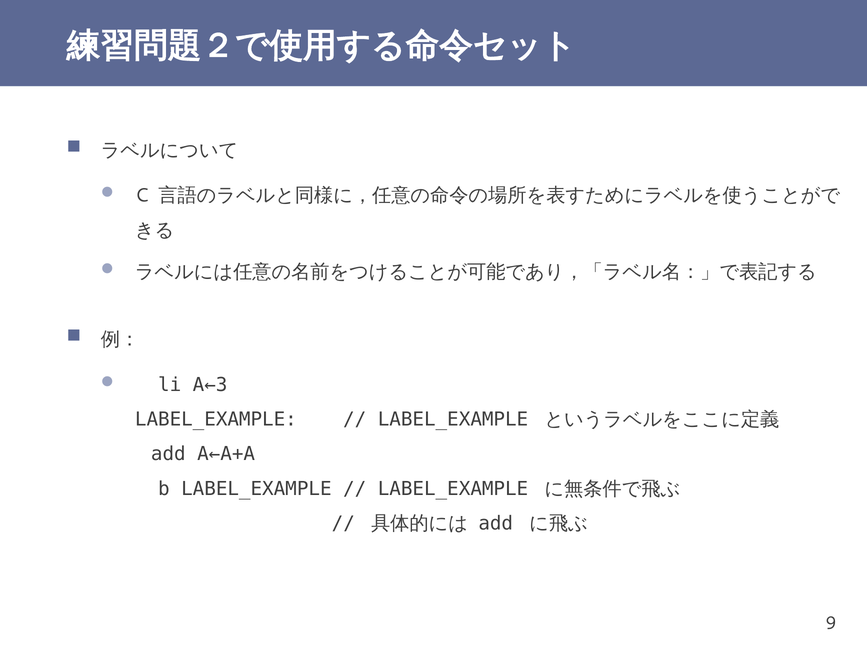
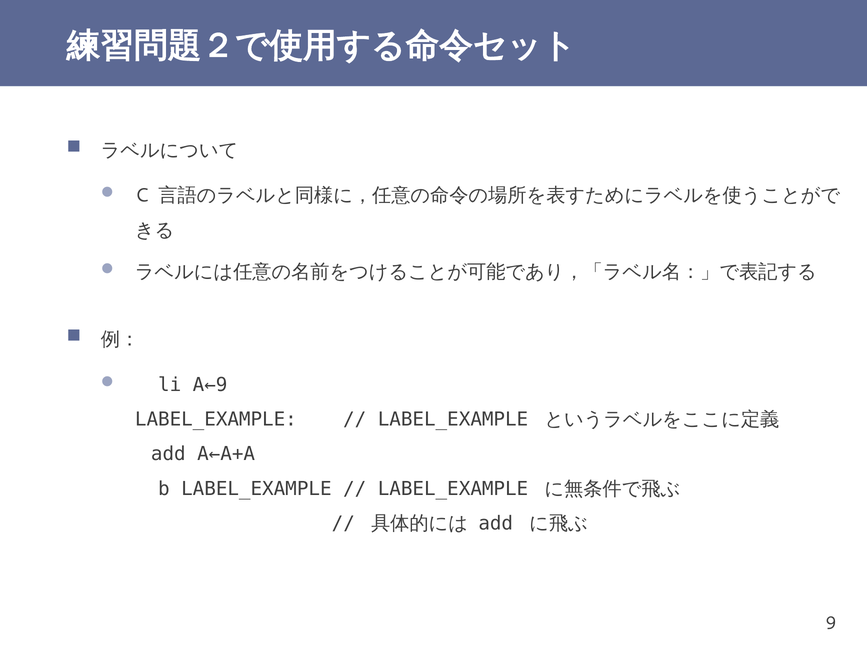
A←3: A←3 -> A←9 (210, 385)
